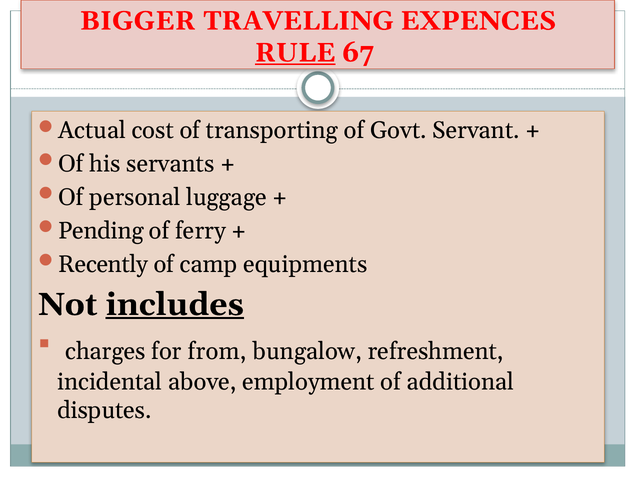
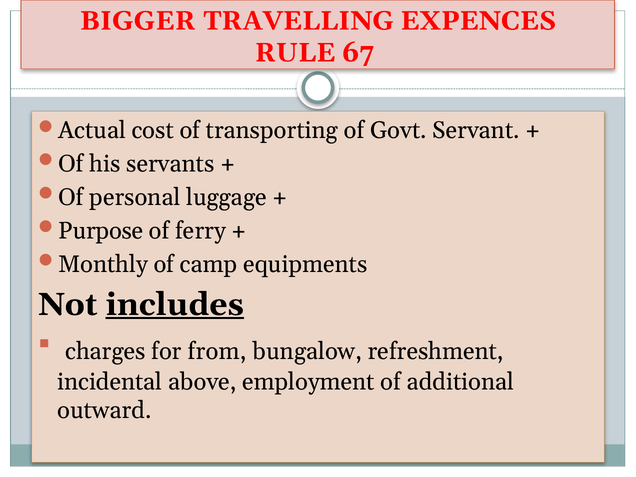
RULE underline: present -> none (295, 53)
Pending: Pending -> Purpose (101, 231)
Recently: Recently -> Monthly (103, 264)
disputes: disputes -> outward (104, 410)
